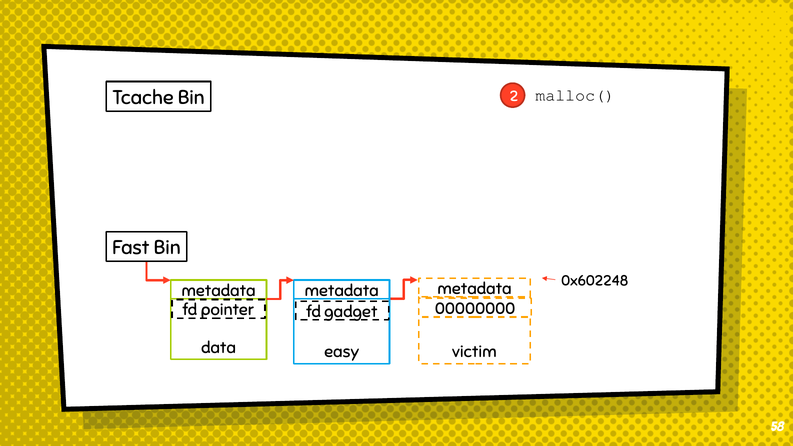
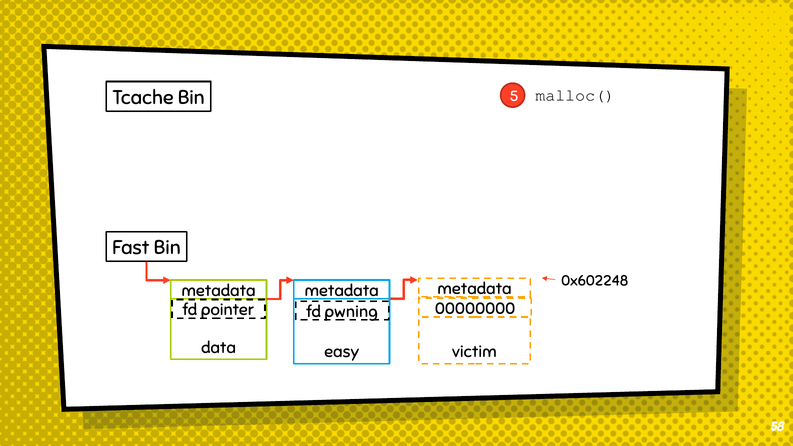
2: 2 -> 5 (514, 96)
gadget: gadget -> pwning (351, 312)
